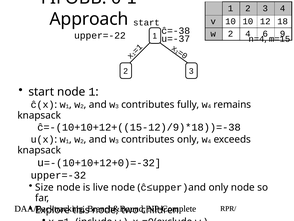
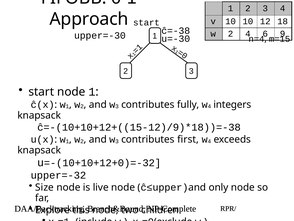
upper=-22: upper=-22 -> upper=-30 (100, 35)
u=-37: u=-37 -> u=-30 (176, 39)
remains: remains -> integers (232, 104)
contributes only: only -> first (188, 139)
